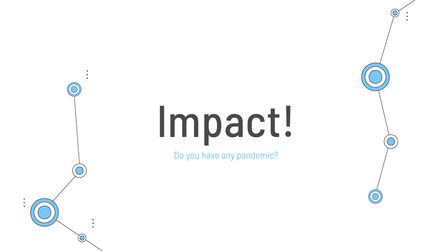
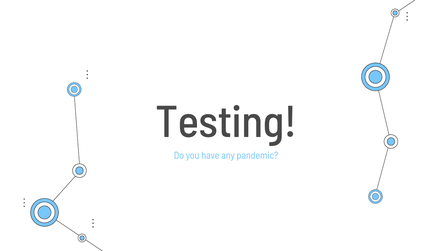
Impact: Impact -> Testing (226, 122)
